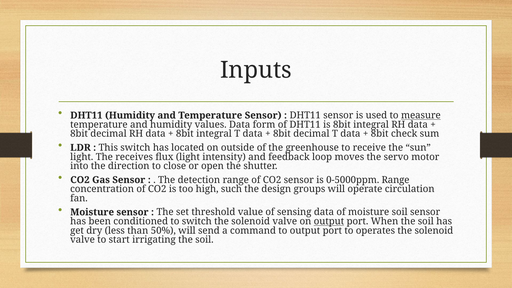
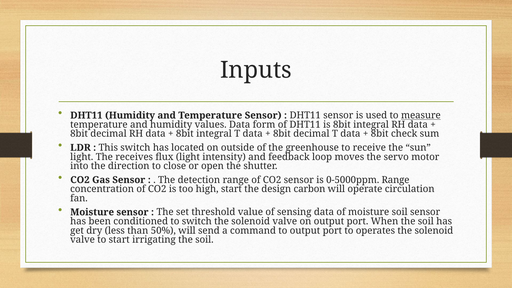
high such: such -> start (231, 189)
groups: groups -> carbon (310, 189)
output underline: present -> none (329, 221)
